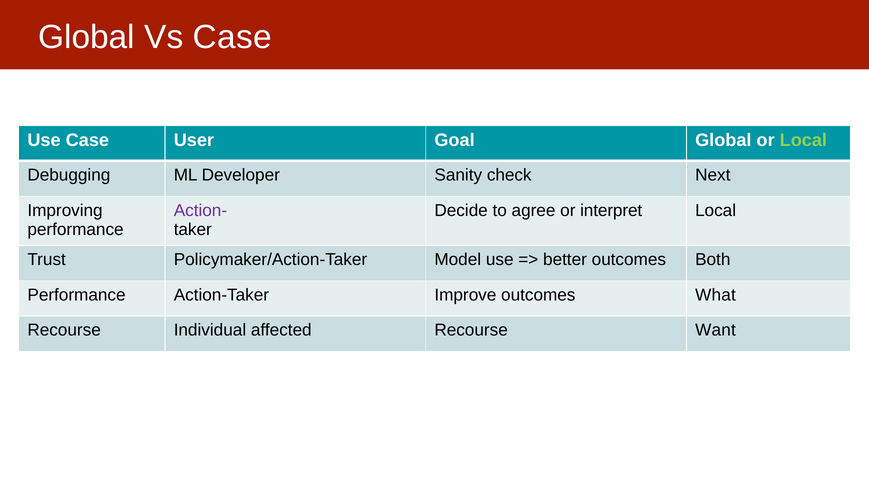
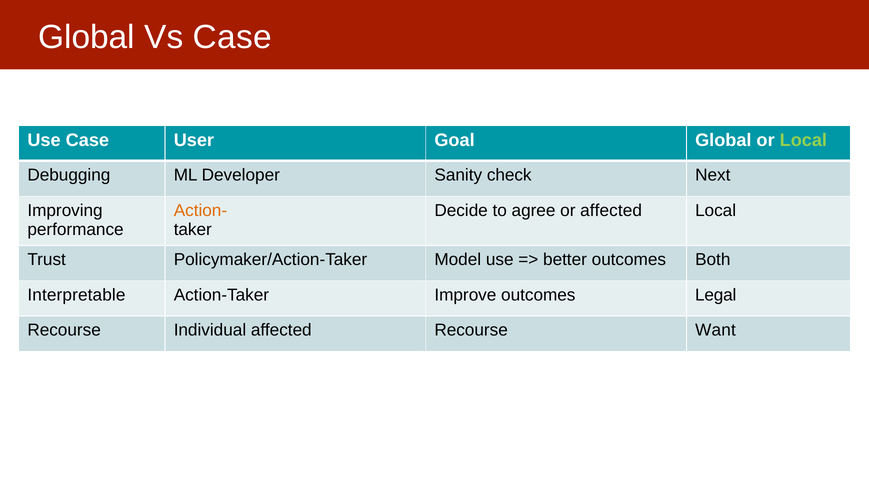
Action- colour: purple -> orange (200, 210)
or interpret: interpret -> affected (611, 210)
Performance: Performance -> Interpretable (76, 295)
What: What -> Legal (716, 295)
